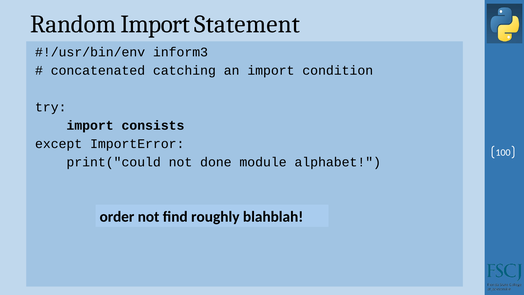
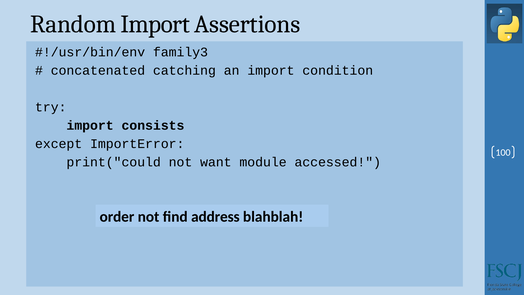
Statement: Statement -> Assertions (247, 24)
inform3: inform3 -> family3 (181, 52)
done: done -> want (216, 162)
alphabet: alphabet -> accessed (338, 162)
roughly: roughly -> address (215, 217)
